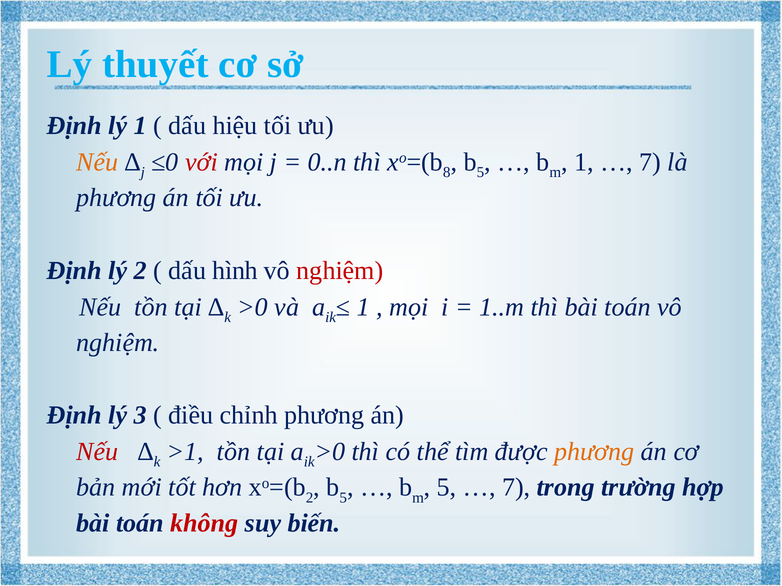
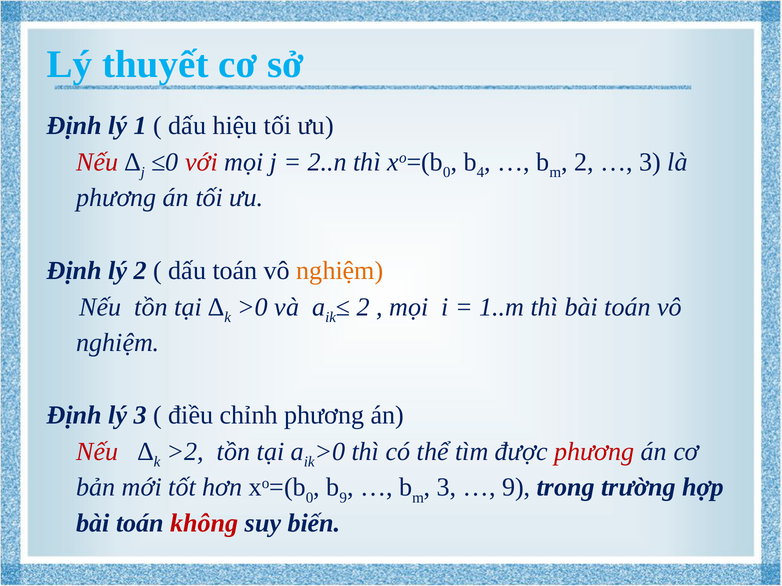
Nếu colour: orange -> red (97, 162)
0..n: 0..n -> 2..n (327, 162)
8: 8 -> 0 (447, 172)
5: 5 -> 4 (480, 172)
1: 1 -> 2 (584, 162)
7: 7 -> 3 (650, 162)
dấu hình: hình -> toán (235, 271)
nghiệm colour: red -> orange (340, 271)
1: 1 -> 2 (363, 307)
>1: >1 -> >2 (185, 452)
phương colour: orange -> red (594, 452)
2: 2 -> 0 (310, 498)
5: 5 -> 9 (343, 498)
5: 5 -> 3 (447, 488)
7: 7 -> 9 (516, 488)
